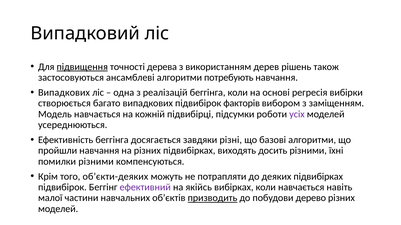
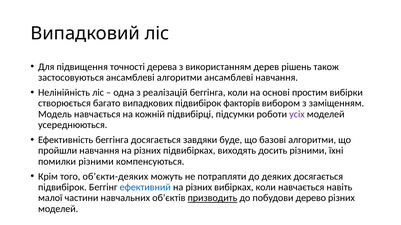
підвищення underline: present -> none (82, 67)
алгоритми потребують: потребують -> ансамблеві (229, 78)
Випадкових: Випадкових -> Нелінійність (64, 93)
регресія: регресія -> простим (310, 93)
різні: різні -> буде (231, 140)
деяких підвибірках: підвибірках -> досягається (318, 177)
ефективний colour: purple -> blue (145, 188)
якійсь: якійсь -> різних (199, 188)
